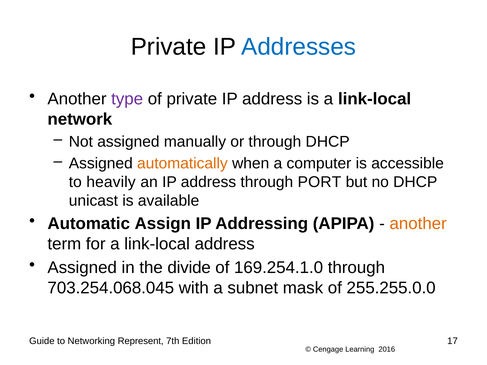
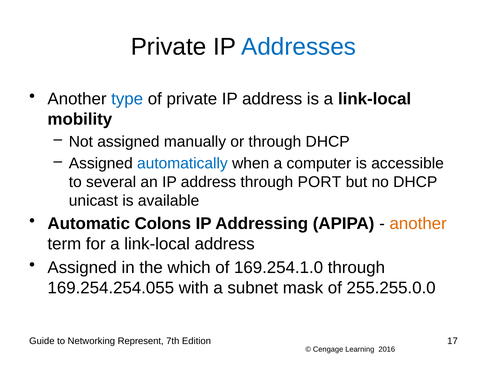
type colour: purple -> blue (127, 99)
network: network -> mobility (80, 119)
automatically colour: orange -> blue (182, 164)
heavily: heavily -> several (111, 182)
Assign: Assign -> Colons (163, 224)
divide: divide -> which (189, 268)
703.254.068.045: 703.254.068.045 -> 169.254.254.055 (111, 288)
